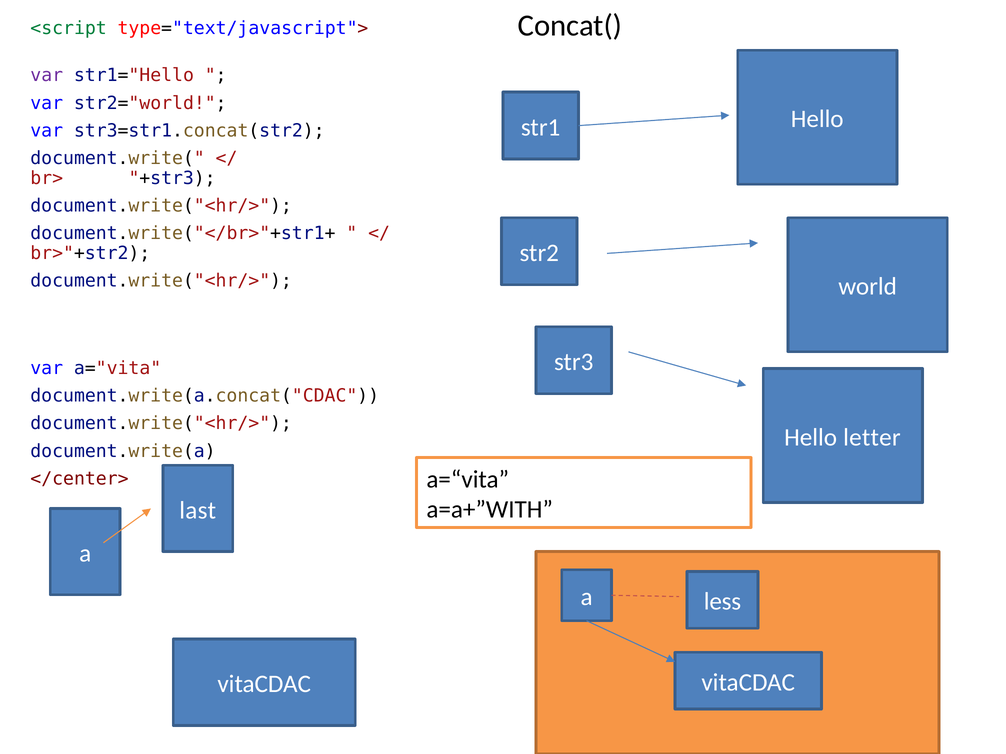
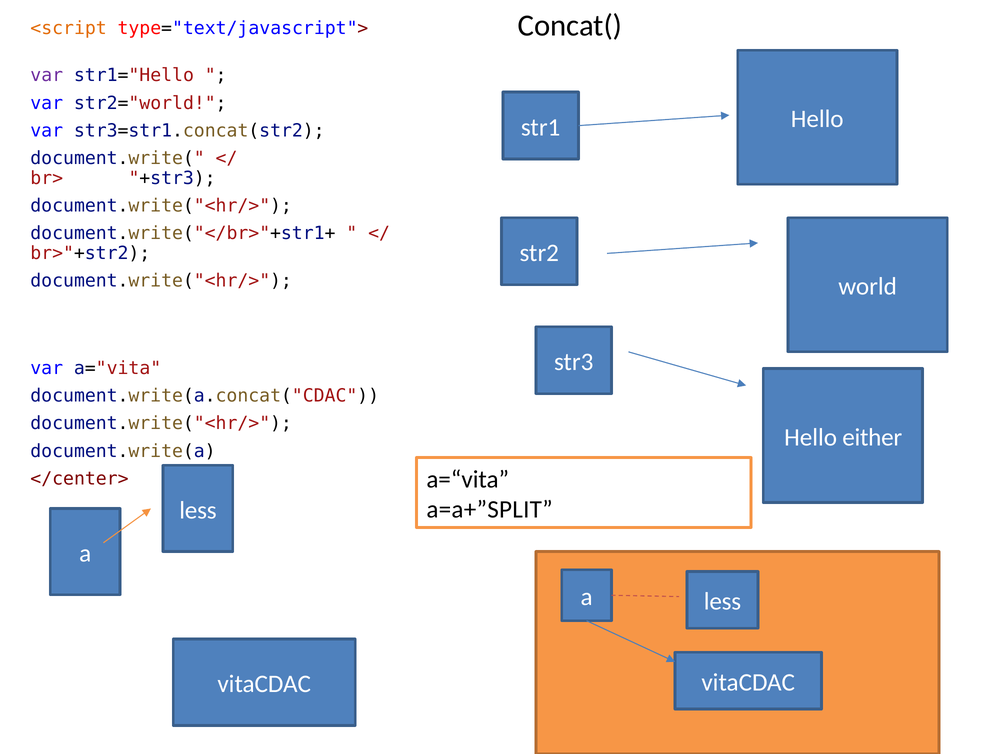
<script colour: green -> orange (69, 28)
letter: letter -> either (872, 438)
a=a+”WITH: a=a+”WITH -> a=a+”SPLIT (490, 510)
last: last -> less (198, 511)
